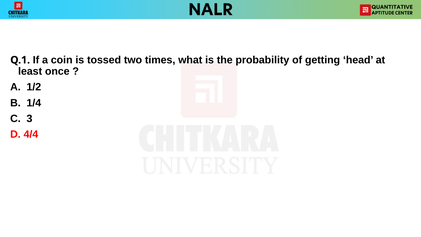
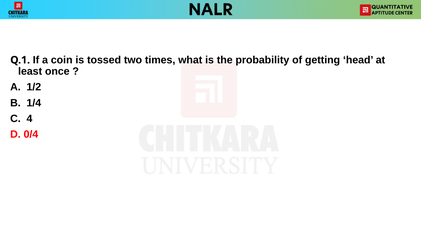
3: 3 -> 4 (30, 119)
4/4: 4/4 -> 0/4 (31, 134)
